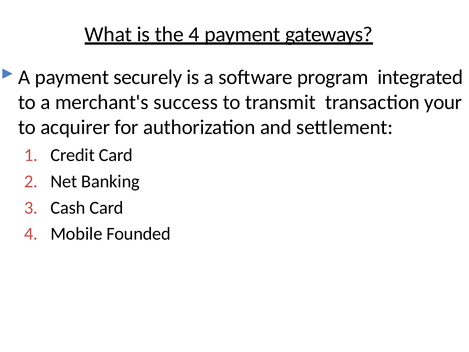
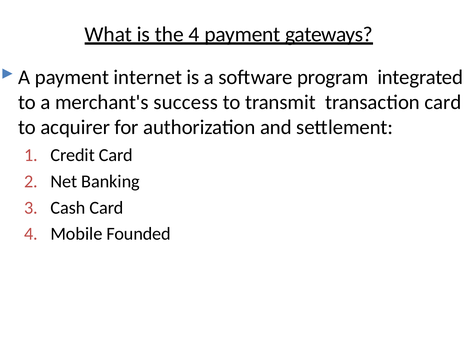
securely: securely -> internet (148, 77)
transaction your: your -> card (443, 102)
